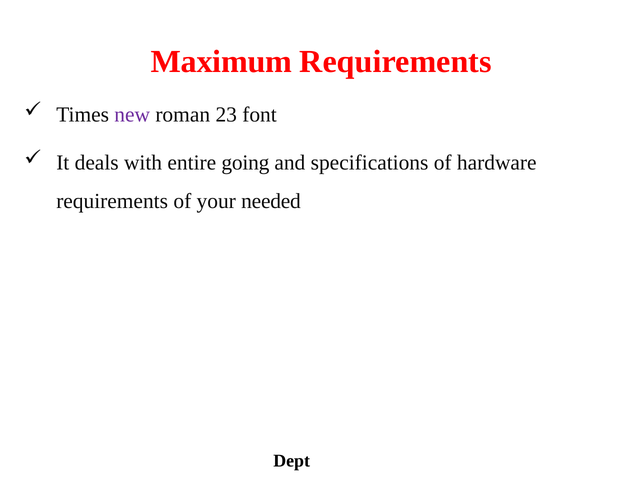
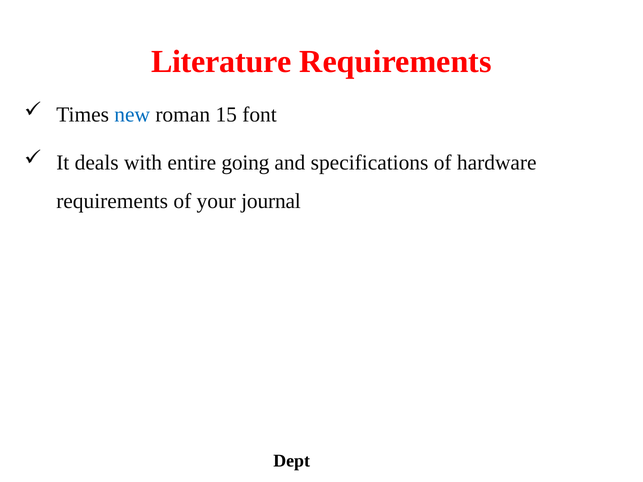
Maximum: Maximum -> Literature (221, 62)
new colour: purple -> blue (132, 115)
23: 23 -> 15 (226, 115)
needed: needed -> journal (271, 201)
